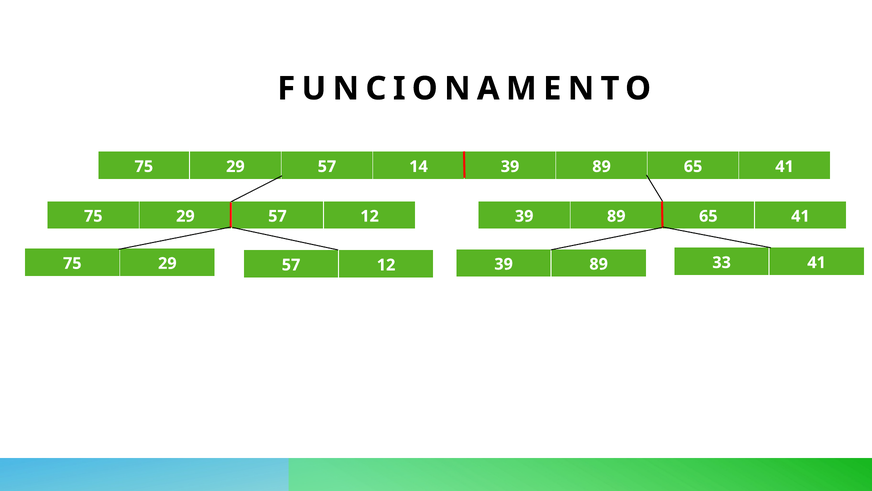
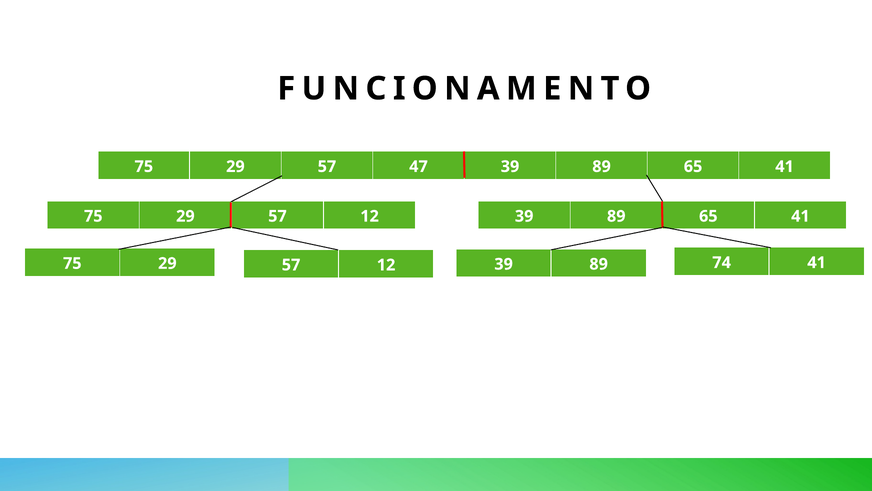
14: 14 -> 47 (418, 166)
33: 33 -> 74 (722, 262)
